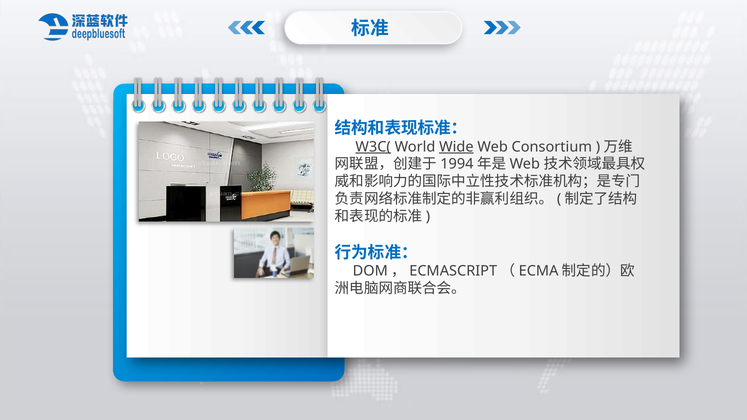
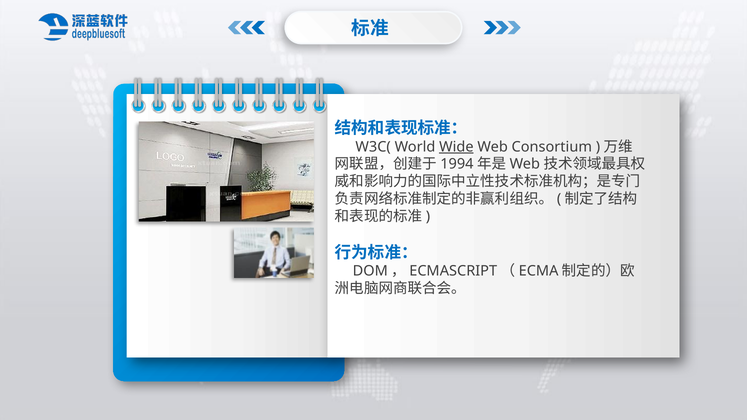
W3C( underline: present -> none (373, 147)
